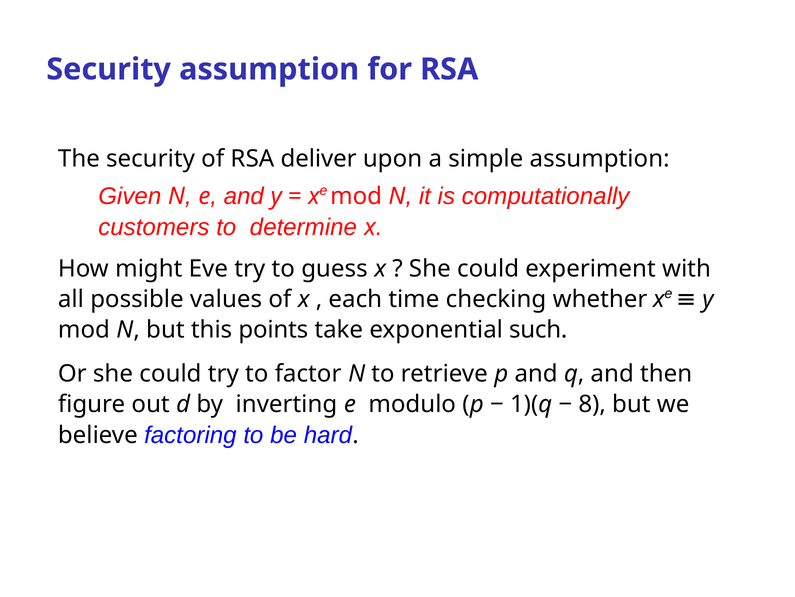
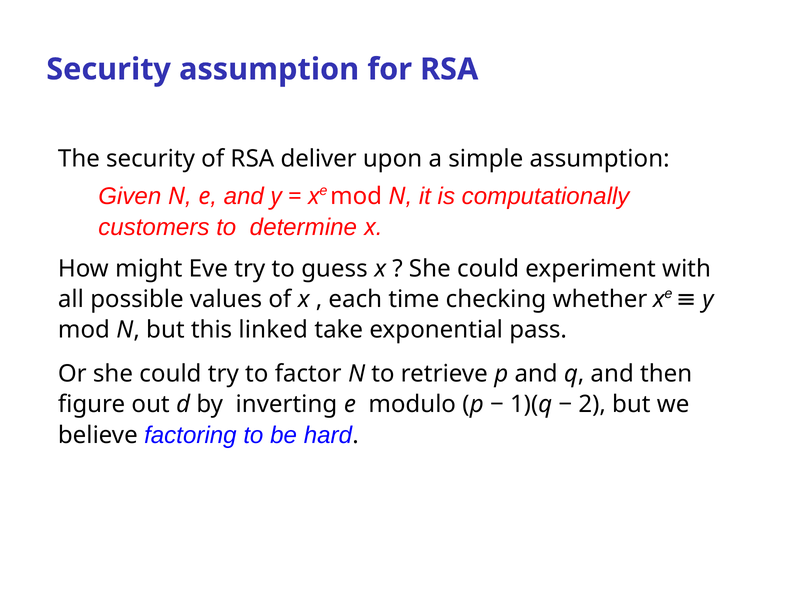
points: points -> linked (273, 330)
such: such -> pass (538, 330)
8: 8 -> 2 (592, 404)
